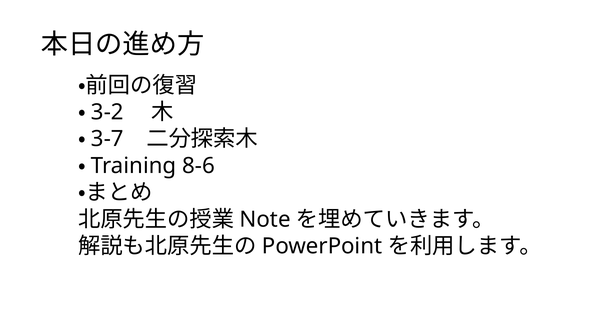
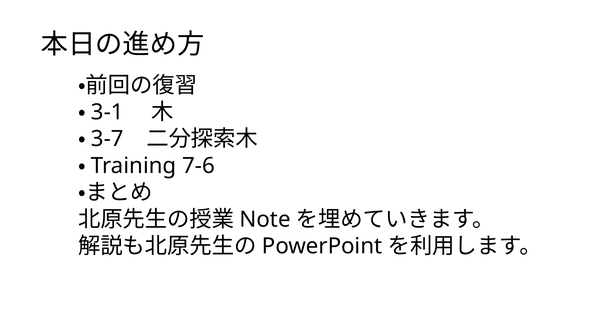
3-2: 3-2 -> 3-1 (107, 112)
8-6: 8-6 -> 7-6 (198, 166)
